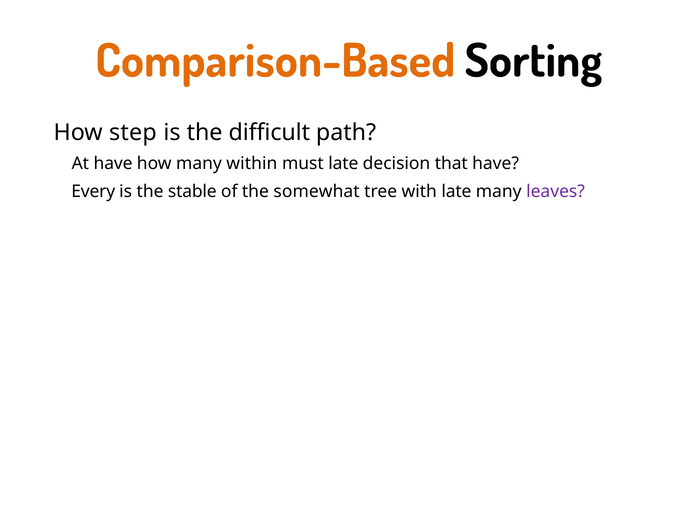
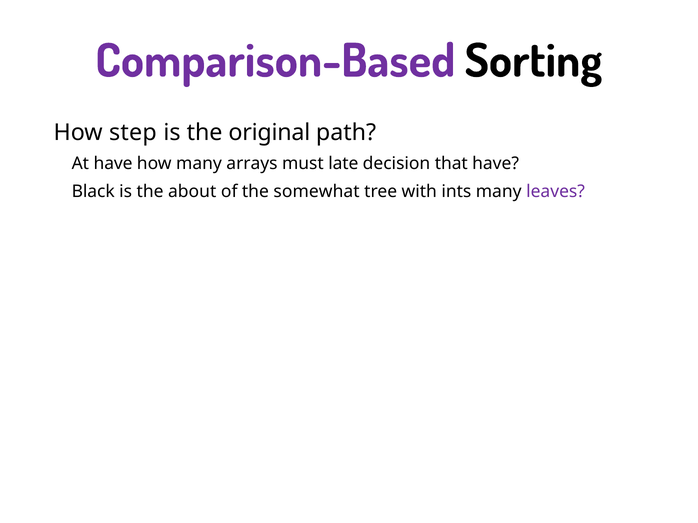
Comparison-Based colour: orange -> purple (275, 61)
difficult: difficult -> original (269, 133)
within: within -> arrays (252, 164)
Every: Every -> Black (93, 192)
stable: stable -> about (192, 192)
with late: late -> ints (456, 192)
